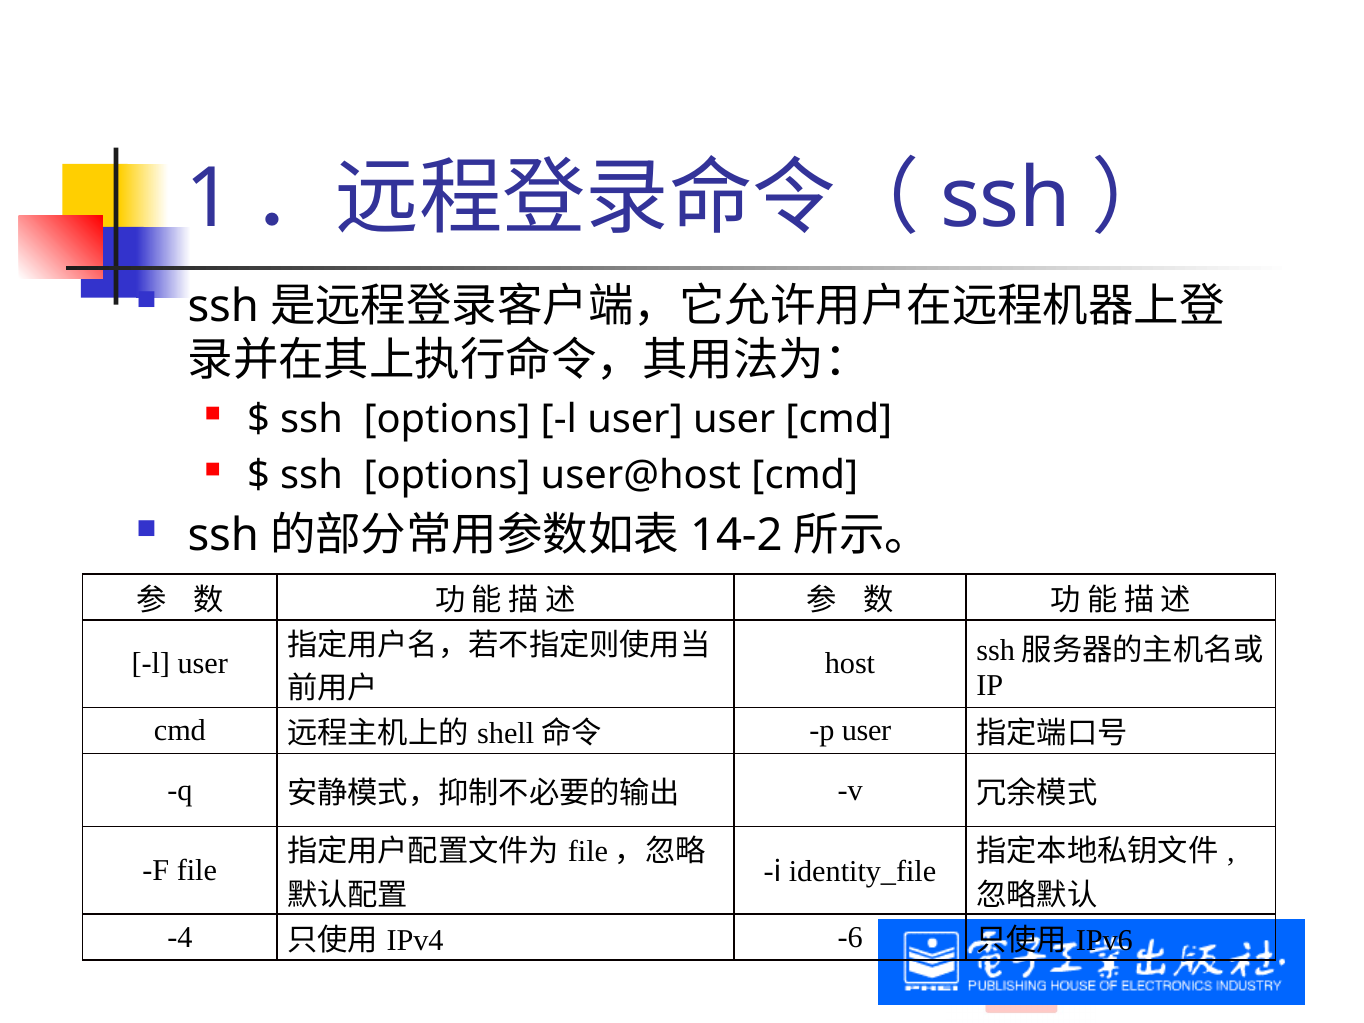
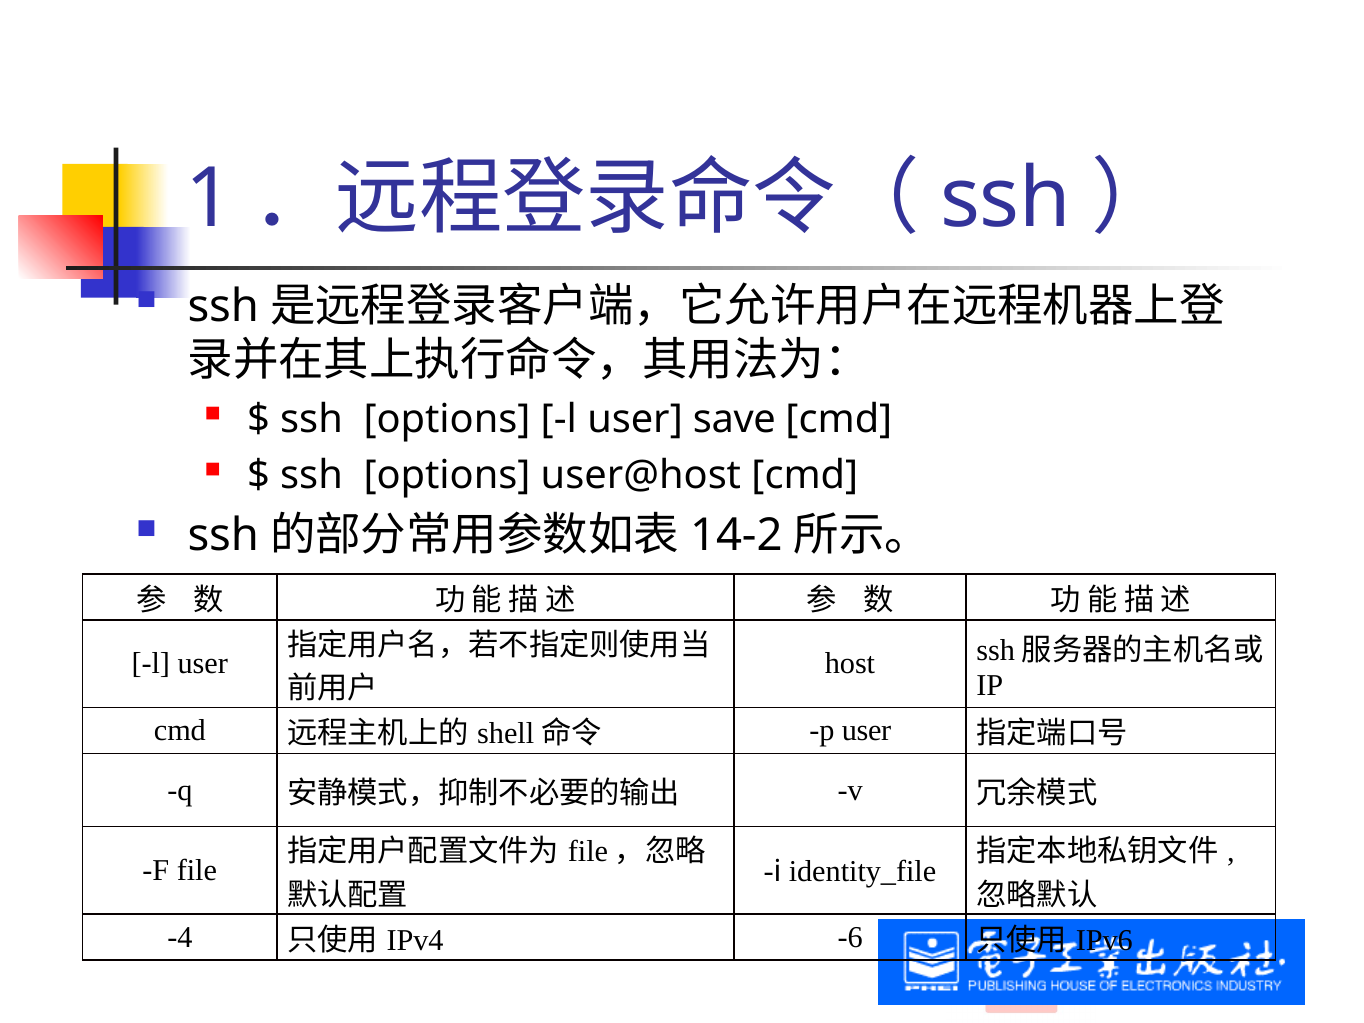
user user: user -> save (734, 419)
